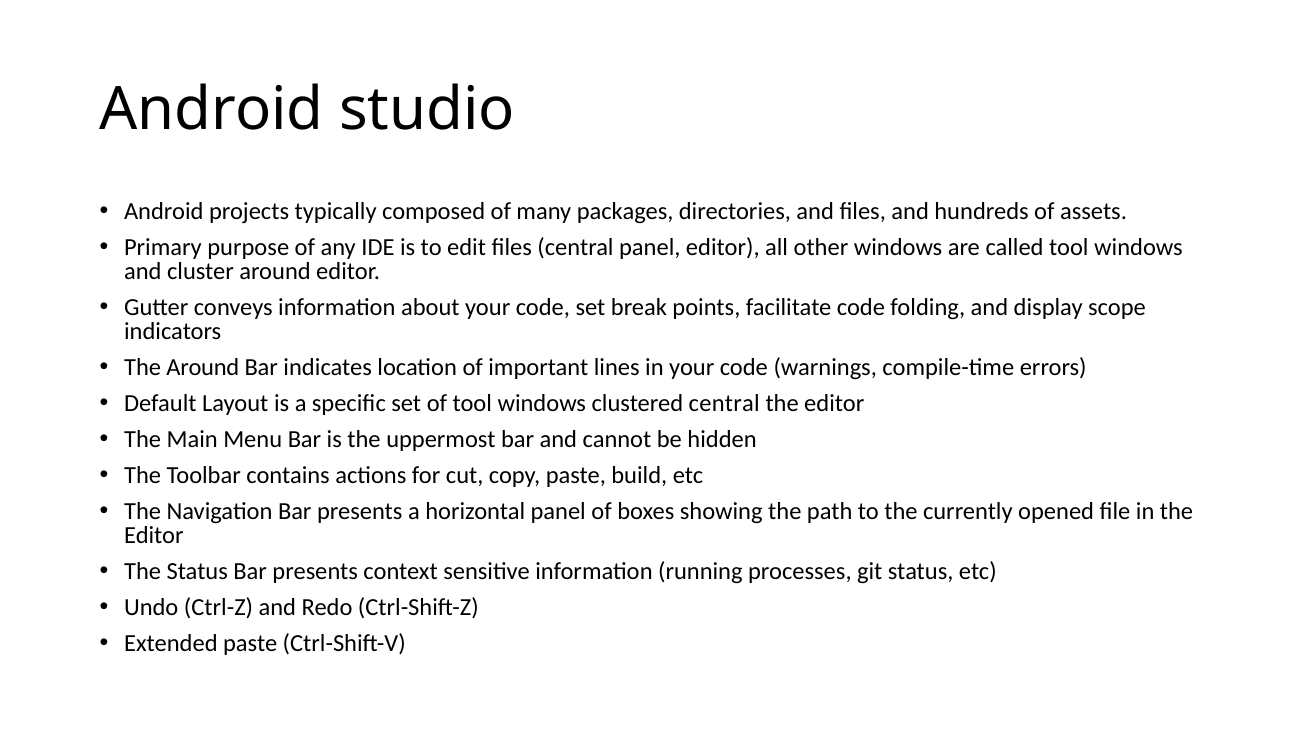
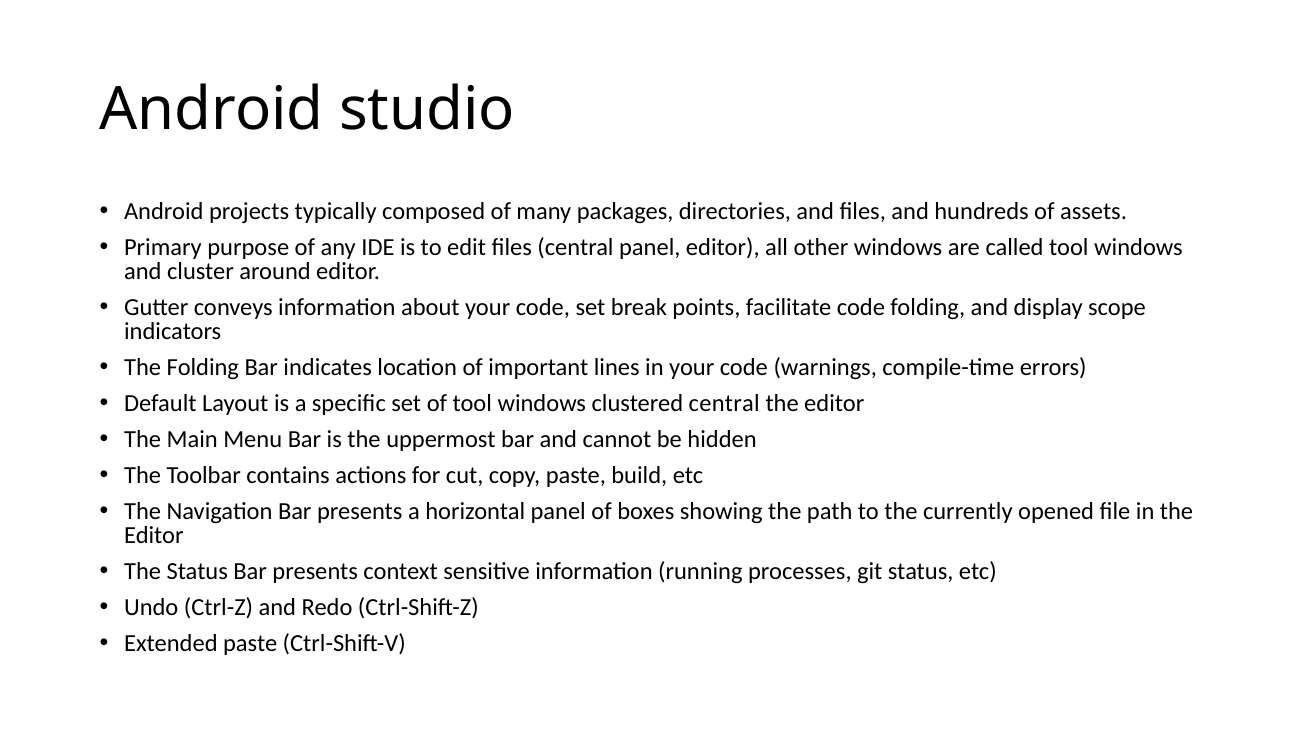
The Around: Around -> Folding (203, 367)
